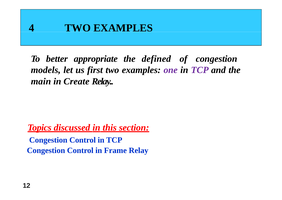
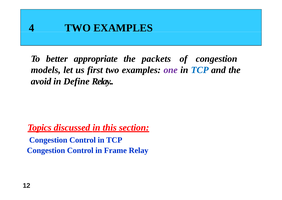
defined: defined -> packets (156, 59)
TCP colour: purple -> blue (200, 70)
main: main -> avoid (41, 81)
Create: Create -> Define (77, 81)
